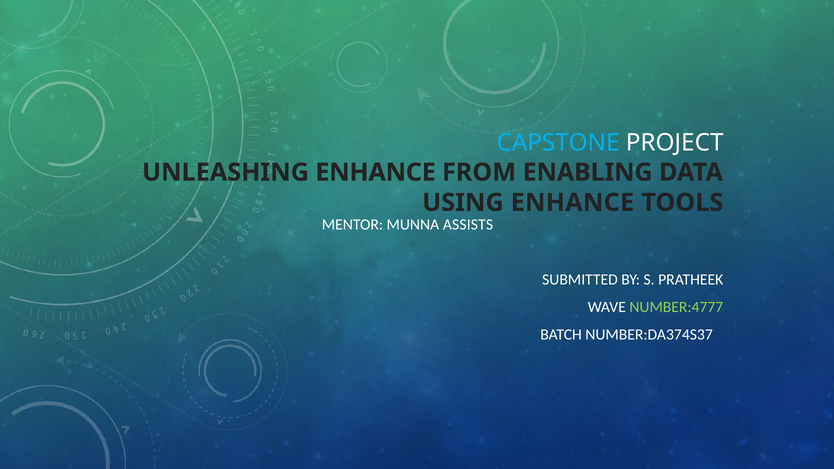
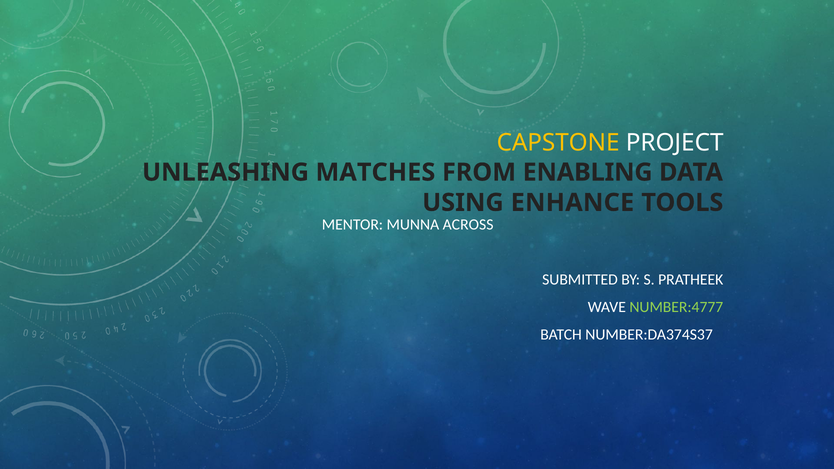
CAPSTONE colour: light blue -> yellow (558, 143)
UNLEASHING ENHANCE: ENHANCE -> MATCHES (375, 172)
ASSISTS: ASSISTS -> ACROSS (468, 225)
